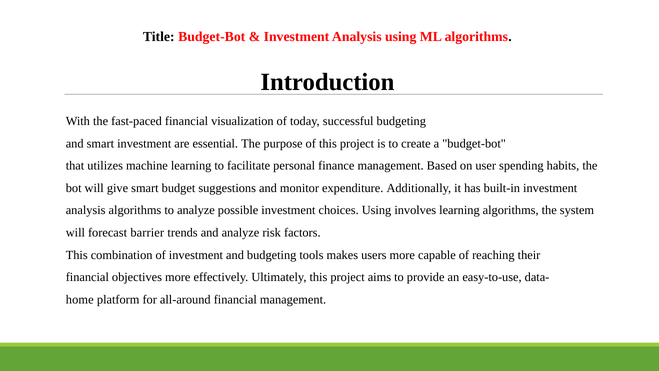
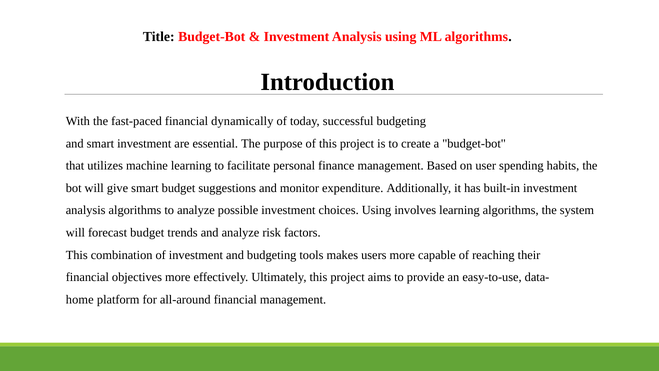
visualization: visualization -> dynamically (242, 121)
forecast barrier: barrier -> budget (147, 232)
